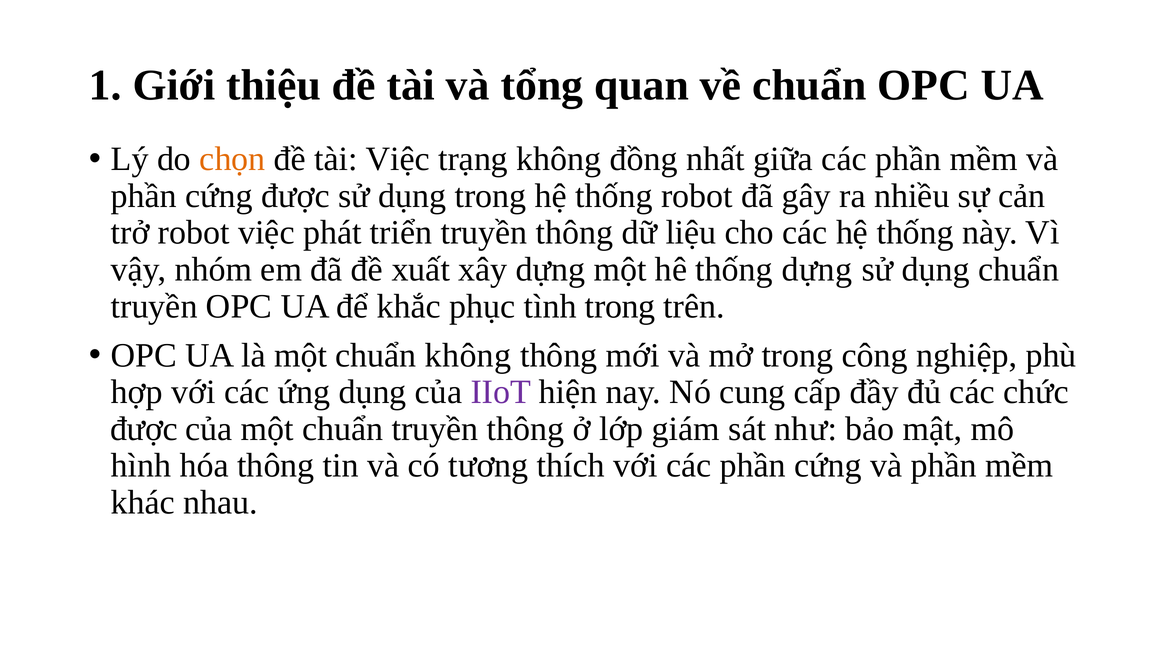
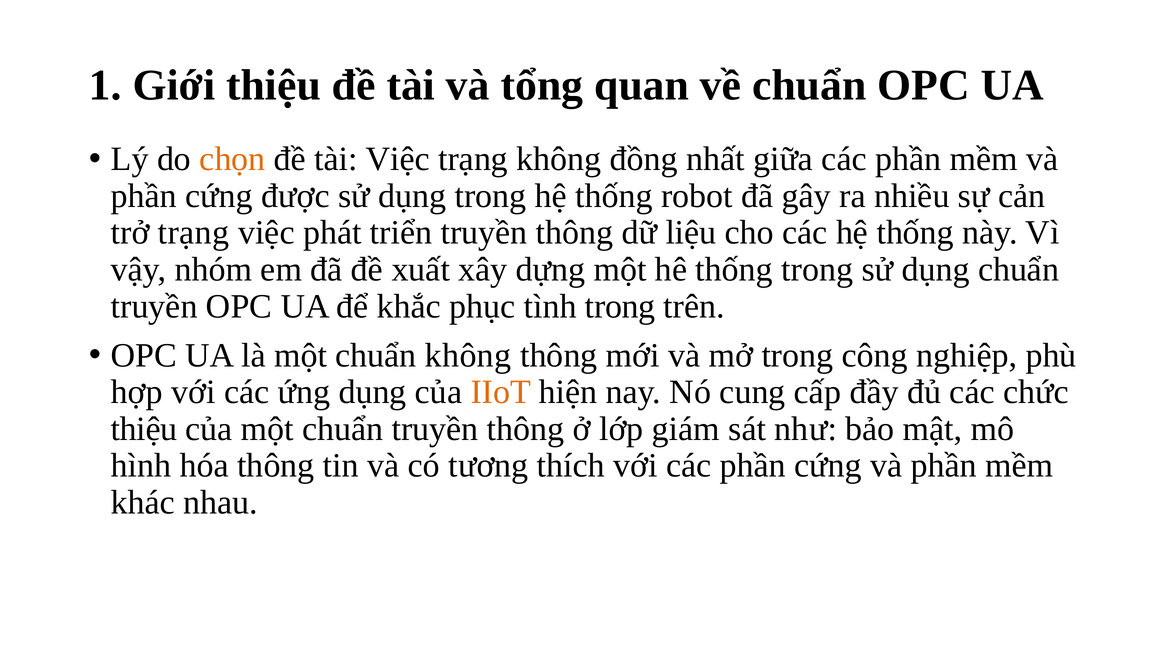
trở robot: robot -> trạng (194, 233)
thống dựng: dựng -> trong (817, 269)
IIoT colour: purple -> orange (501, 392)
được: được -> thiệu (144, 429)
